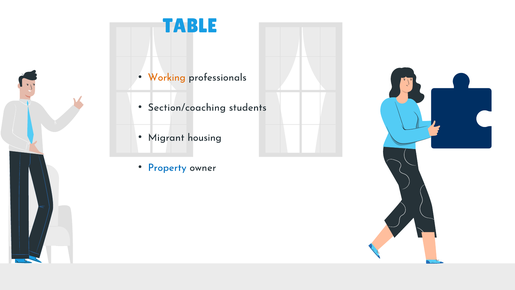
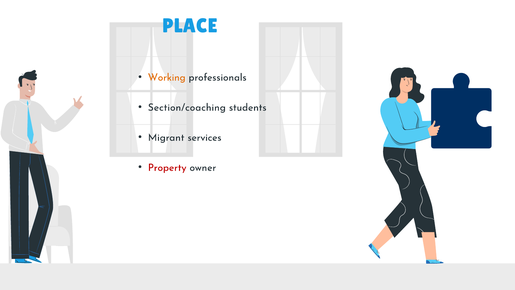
TABLE: TABLE -> PLACE (190, 26)
housing: housing -> services (205, 137)
Property colour: blue -> red (167, 167)
